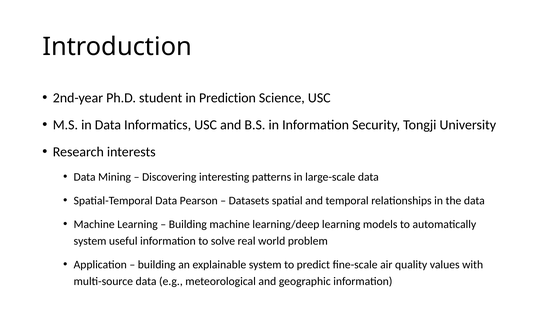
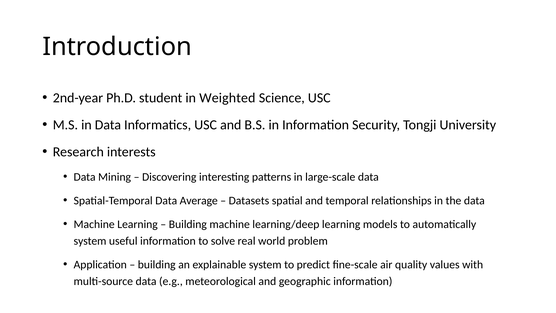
Prediction: Prediction -> Weighted (227, 98)
Pearson: Pearson -> Average (199, 200)
